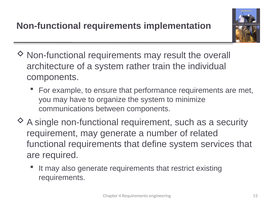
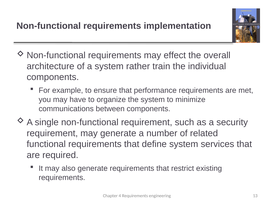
result: result -> effect (175, 55)
